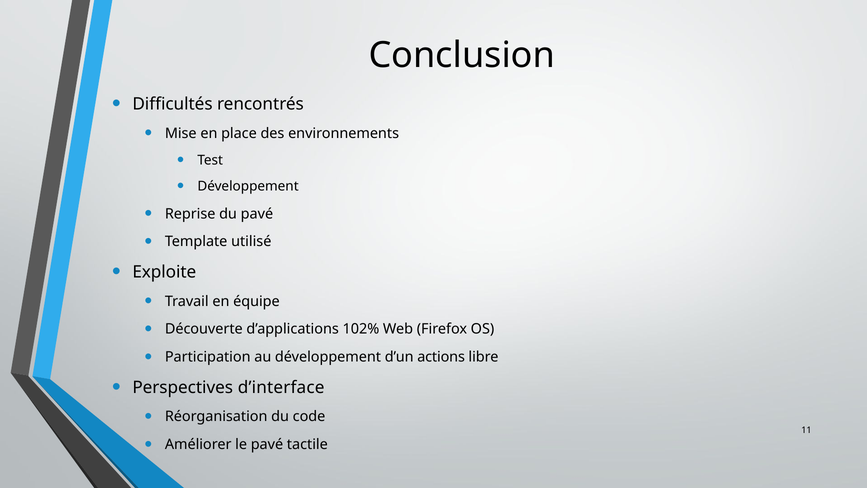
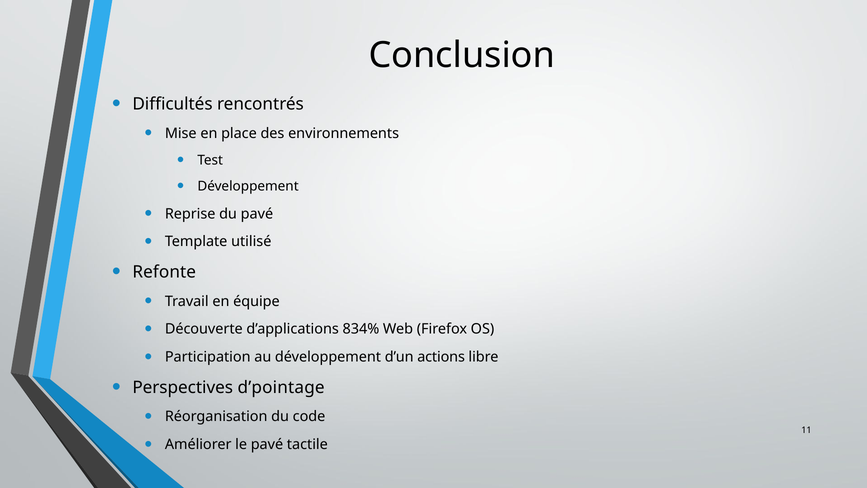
Exploite: Exploite -> Refonte (164, 272)
102%: 102% -> 834% (361, 329)
d’interface: d’interface -> d’pointage (281, 387)
